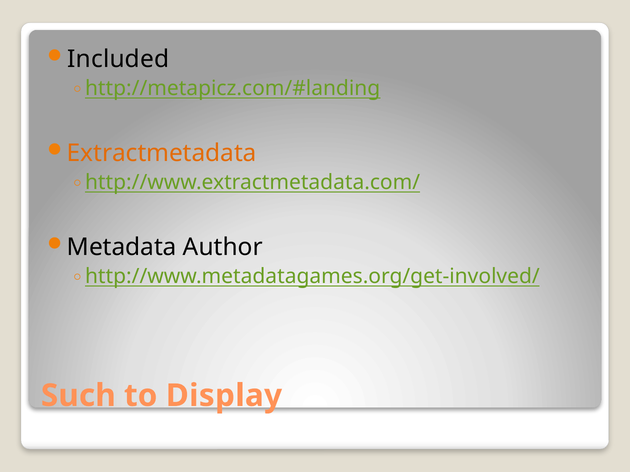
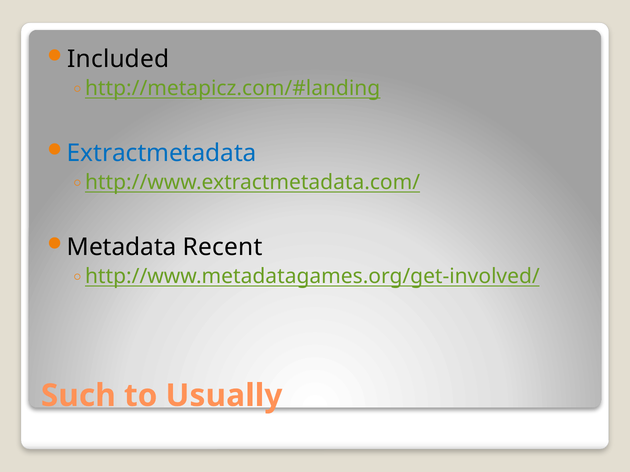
Extractmetadata colour: orange -> blue (162, 153)
Author: Author -> Recent (223, 247)
Display: Display -> Usually (224, 396)
